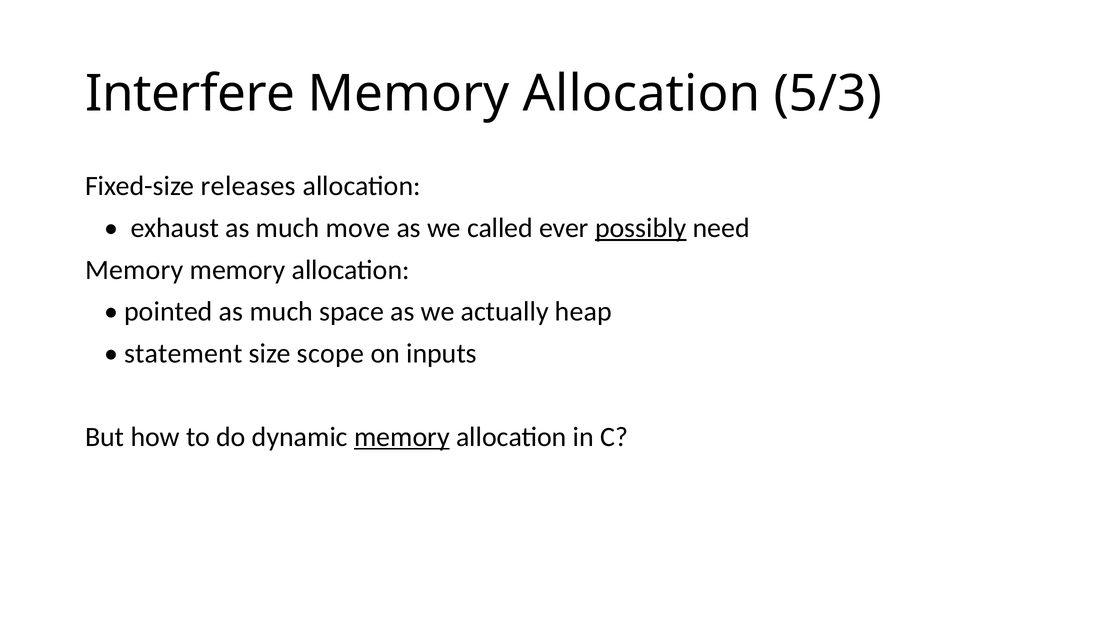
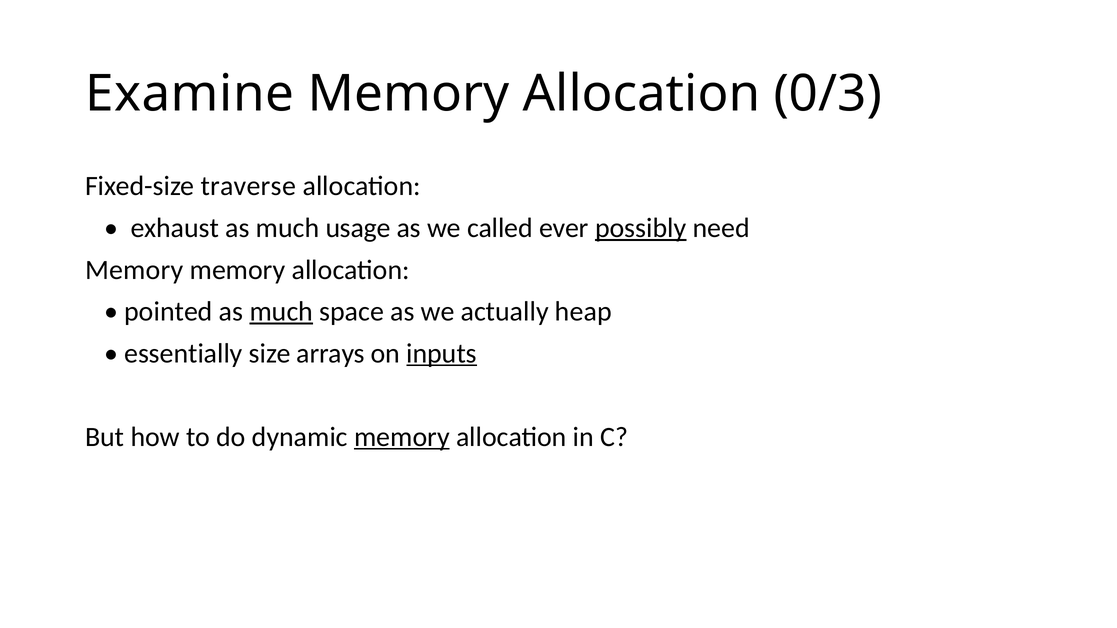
Interfere: Interfere -> Examine (190, 94)
5/3: 5/3 -> 0/3 (828, 94)
releases: releases -> traverse (248, 186)
move: move -> usage (358, 228)
much underline: none -> present (281, 312)
statement: statement -> essentially (183, 354)
scope: scope -> arrays (331, 354)
inputs underline: none -> present (442, 354)
